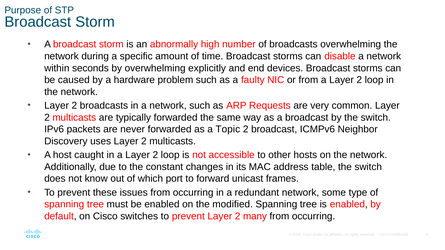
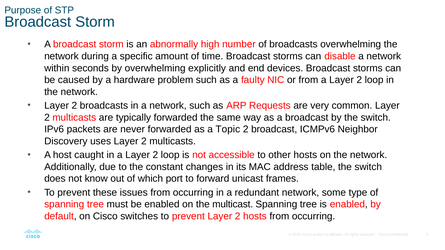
modified: modified -> multicast (233, 205)
2 many: many -> hosts (255, 216)
